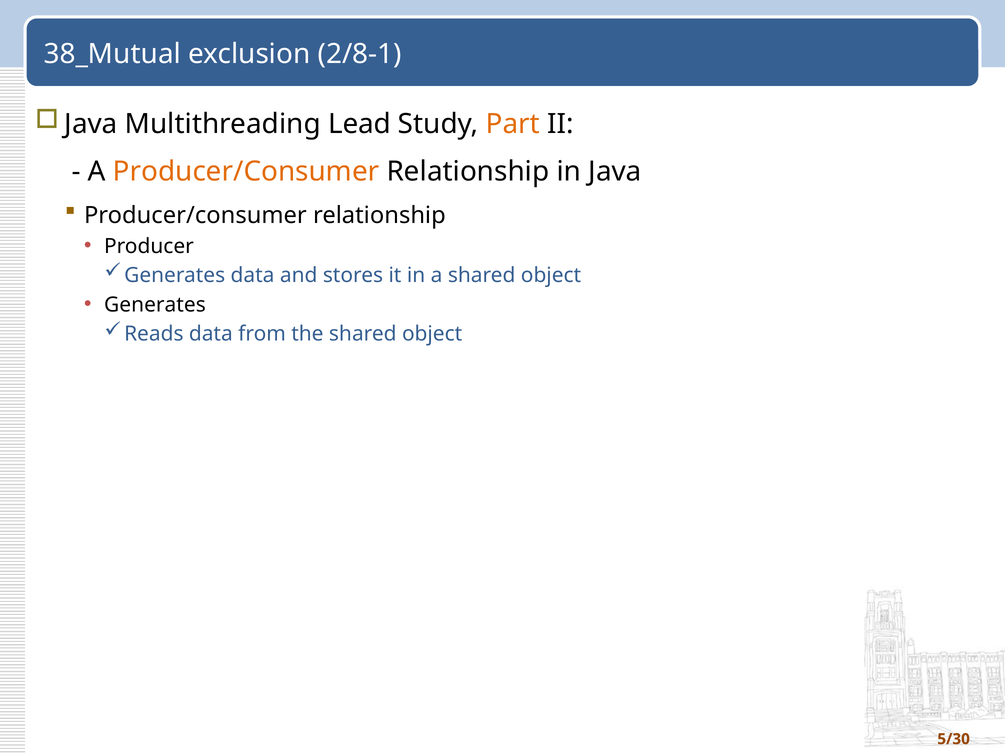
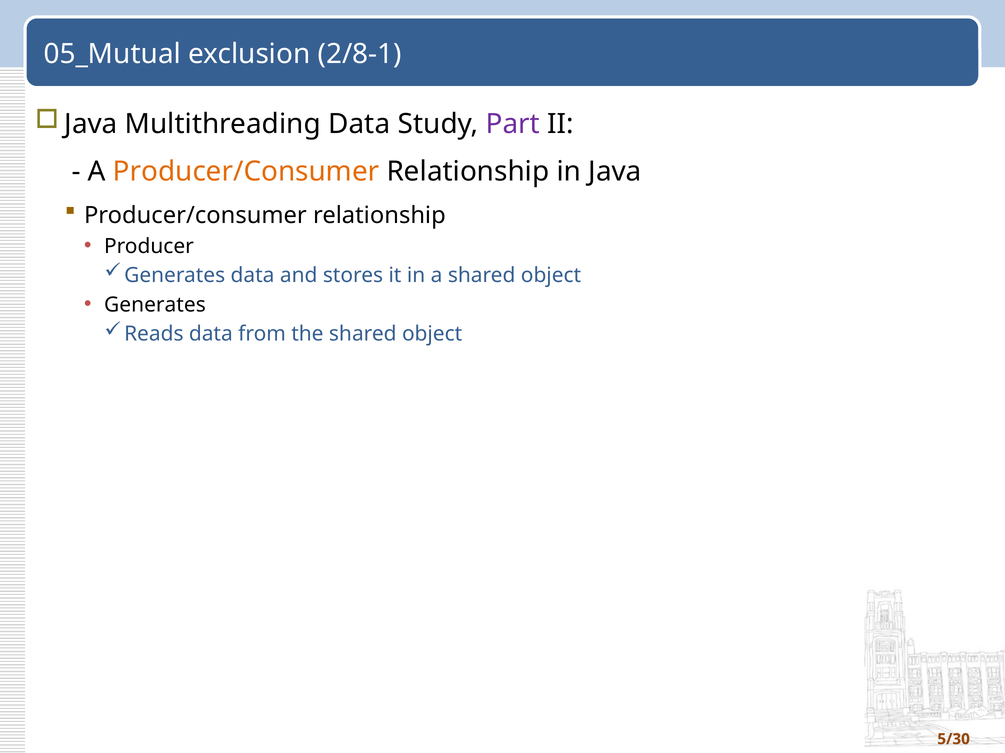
38_Mutual: 38_Mutual -> 05_Mutual (112, 54)
Multithreading Lead: Lead -> Data (359, 124)
Part colour: orange -> purple (513, 124)
